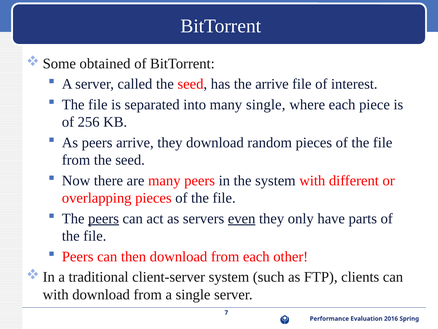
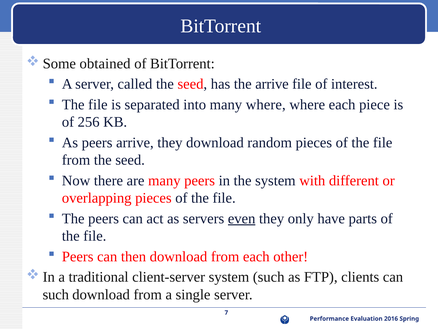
many single: single -> where (266, 104)
peers underline: present -> none (104, 218)
with: with -> such (56, 294)
